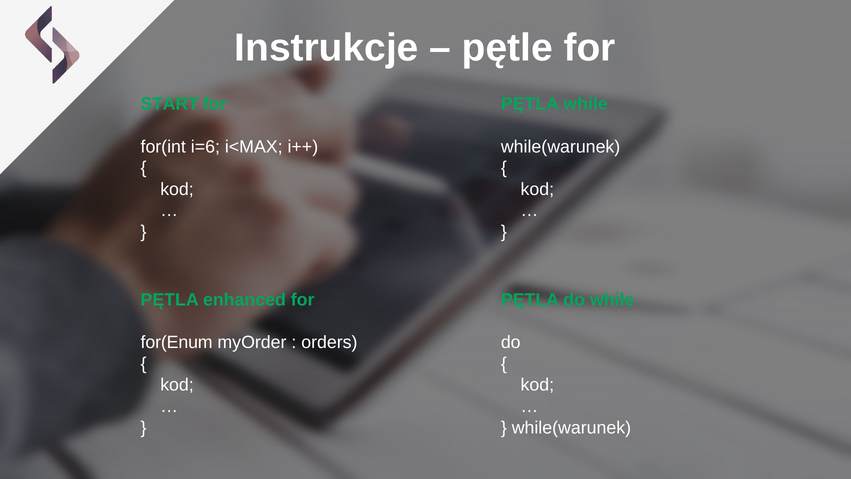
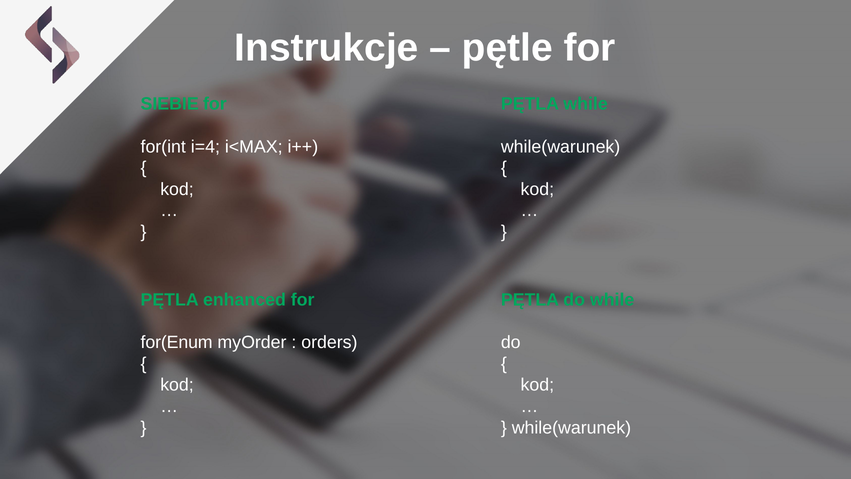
START: START -> SIEBIE (170, 104)
i=6: i=6 -> i=4 (205, 147)
